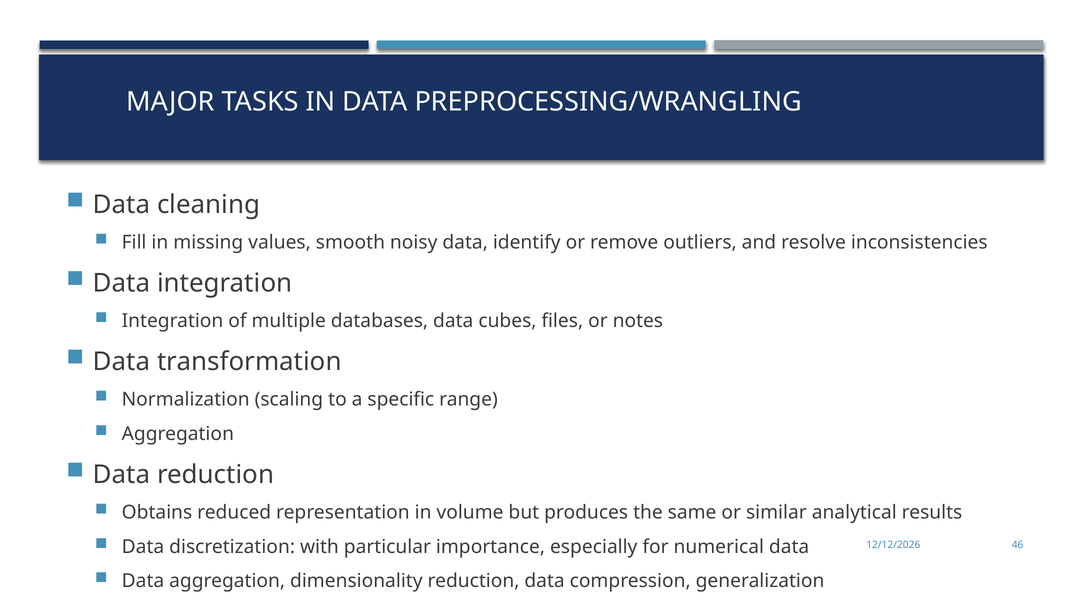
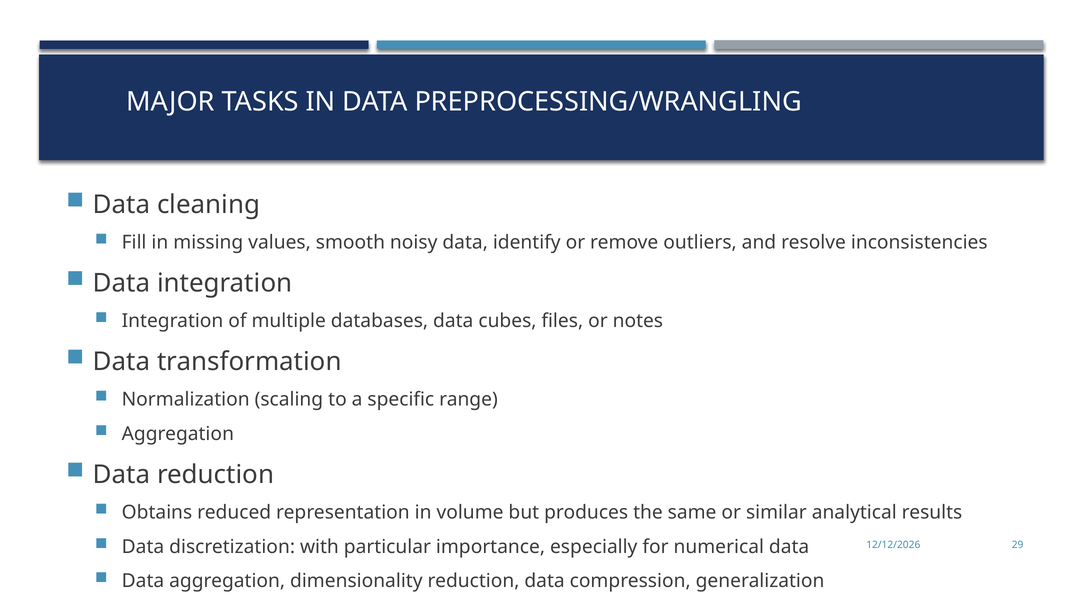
46: 46 -> 29 (1018, 545)
